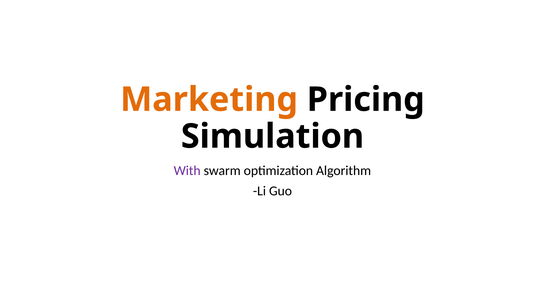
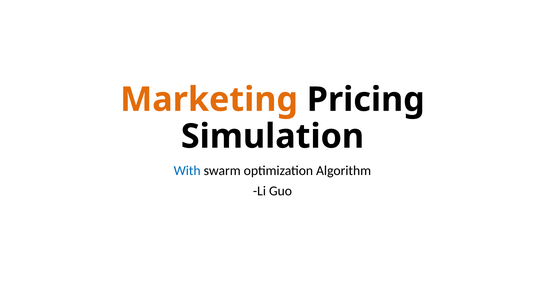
With colour: purple -> blue (187, 170)
